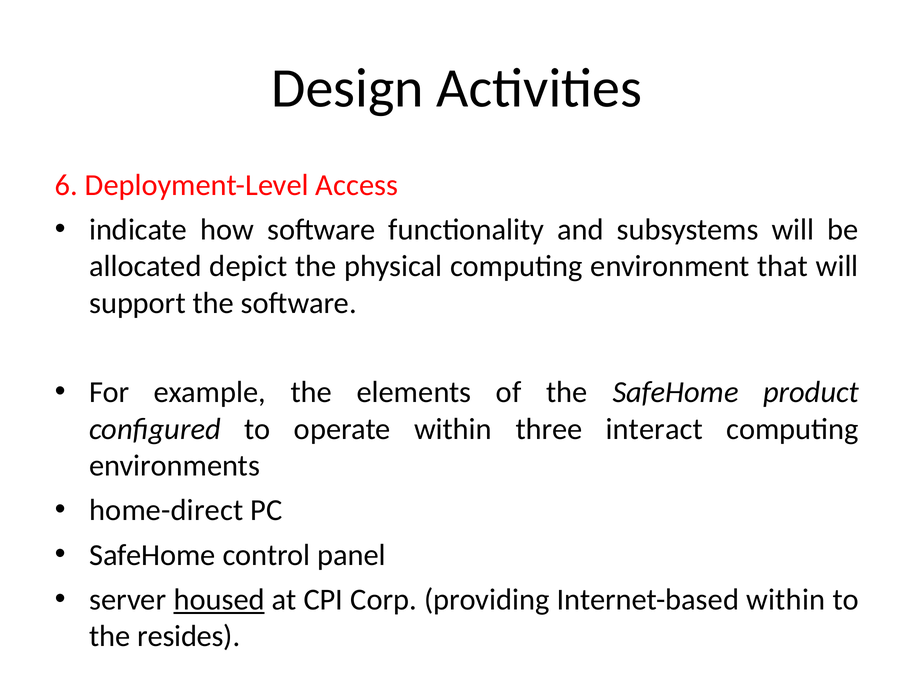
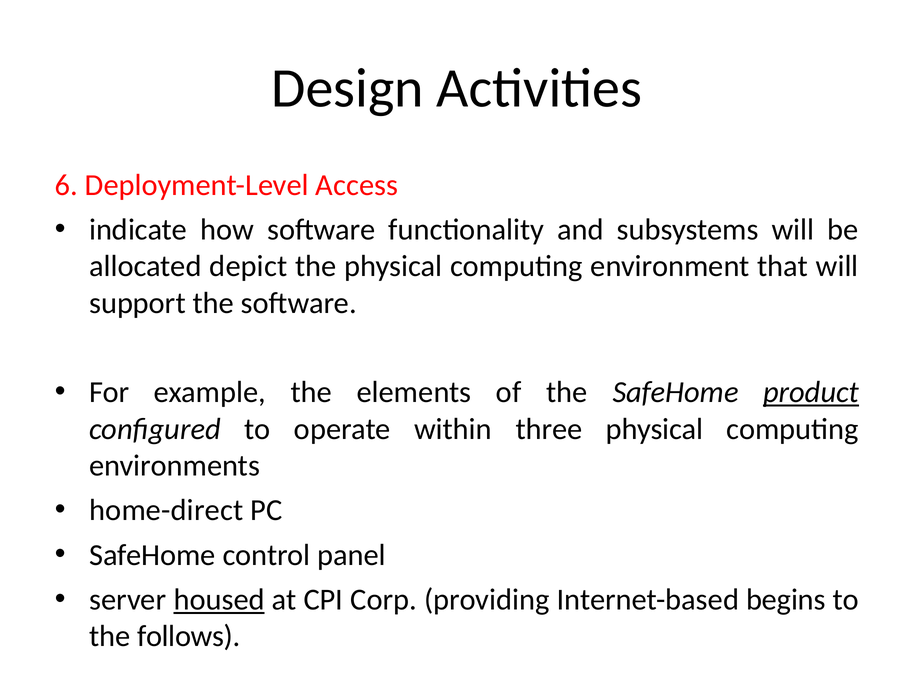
product underline: none -> present (811, 392)
three interact: interact -> physical (654, 429)
Internet-based within: within -> begins (786, 599)
resides: resides -> follows (189, 636)
